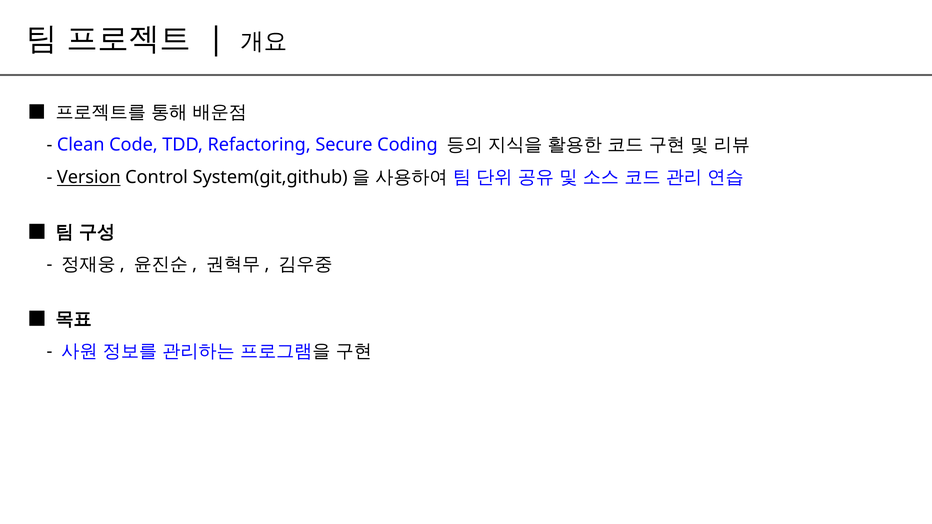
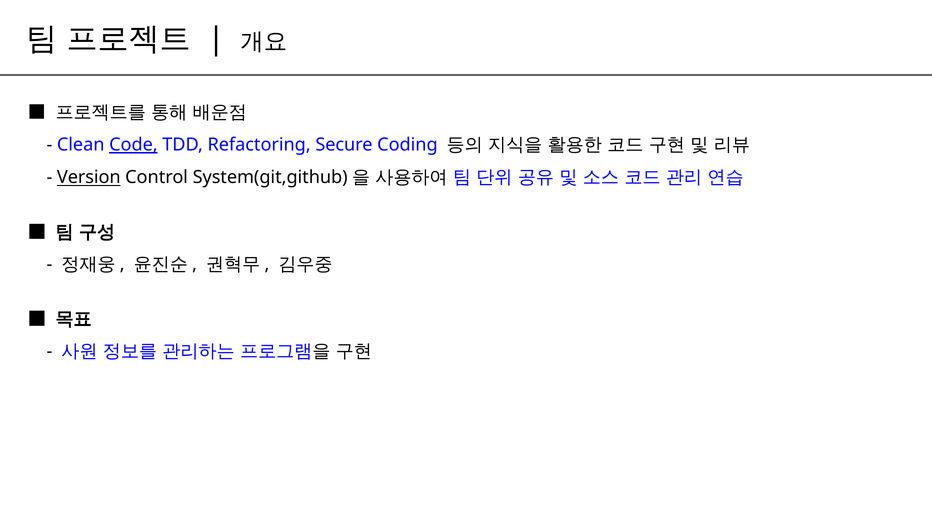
Code underline: none -> present (133, 145)
